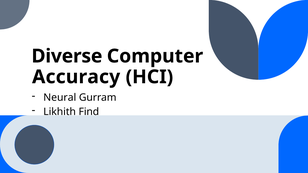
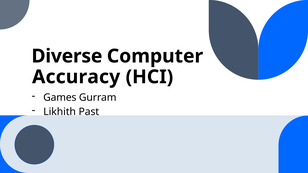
Neural: Neural -> Games (60, 98)
Find: Find -> Past (89, 112)
